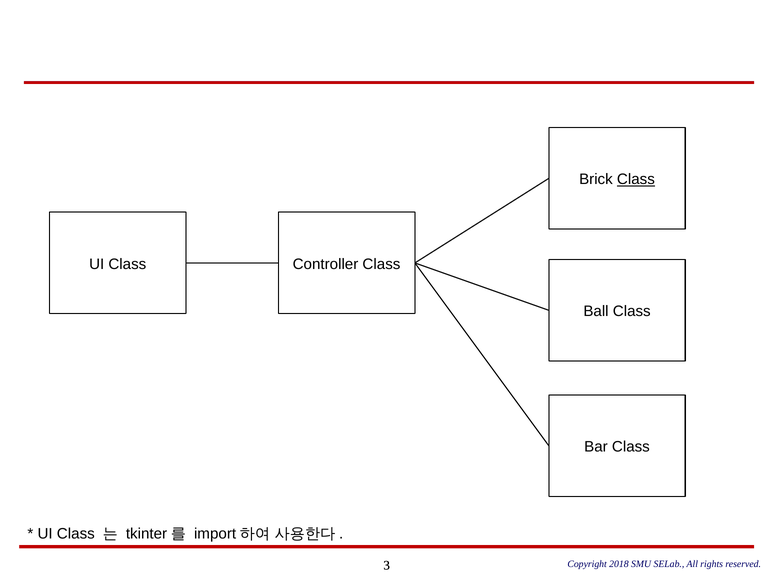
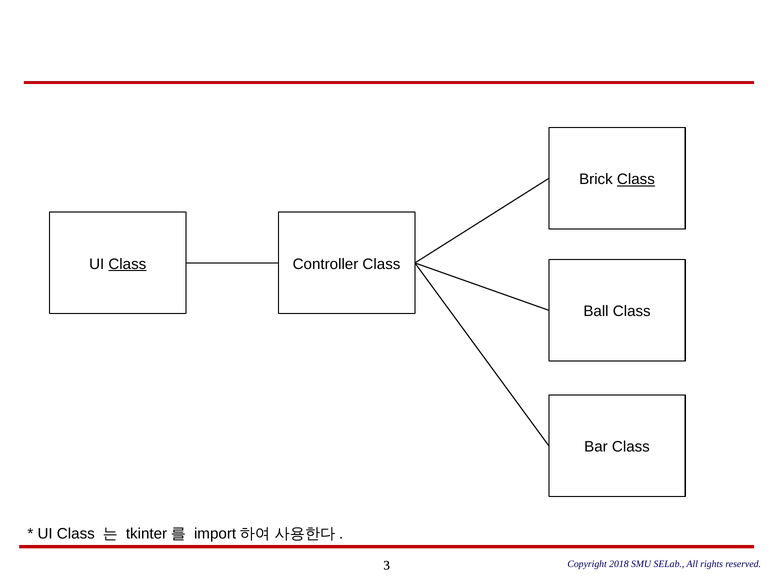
Class underline: none -> present (127, 264)
